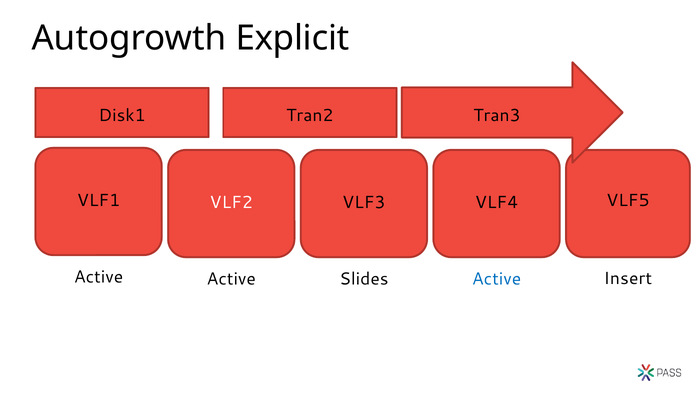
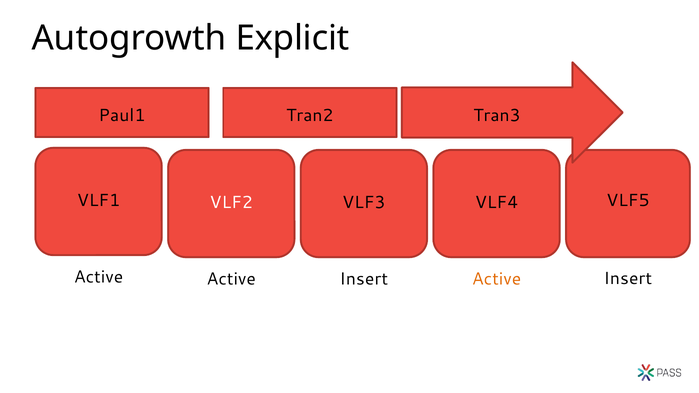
Disk1: Disk1 -> Paul1 (122, 115)
Slides: Slides -> Insert (364, 279)
Active colour: blue -> orange (497, 279)
